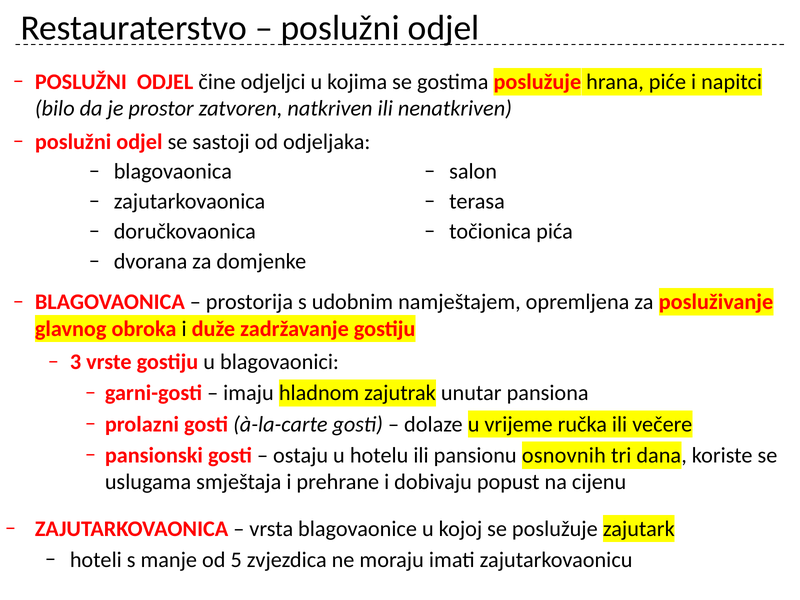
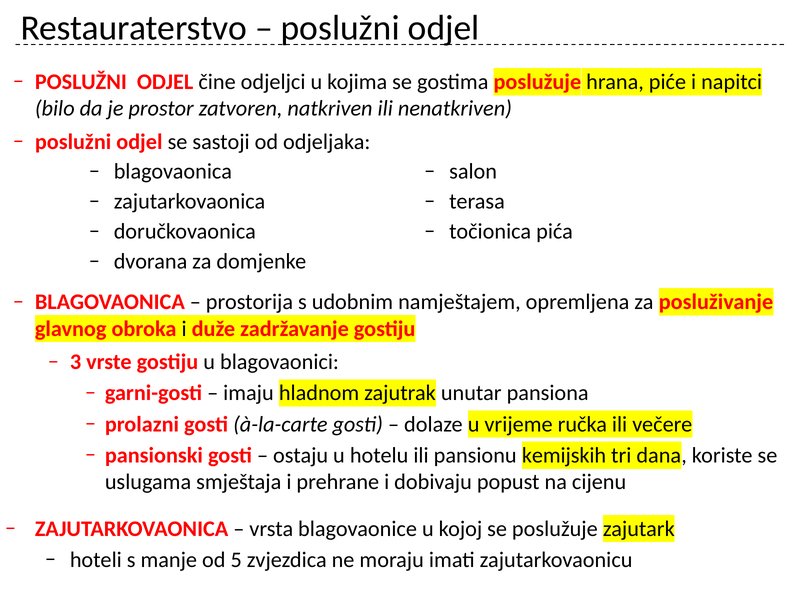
osnovnih: osnovnih -> kemijskih (564, 455)
